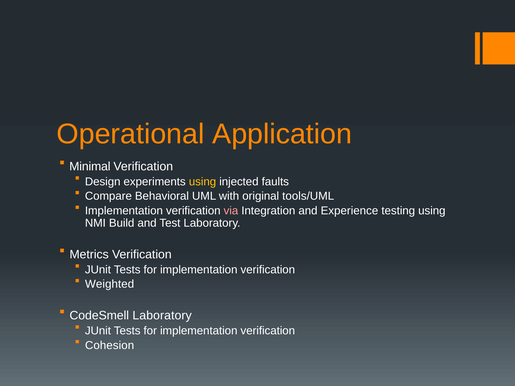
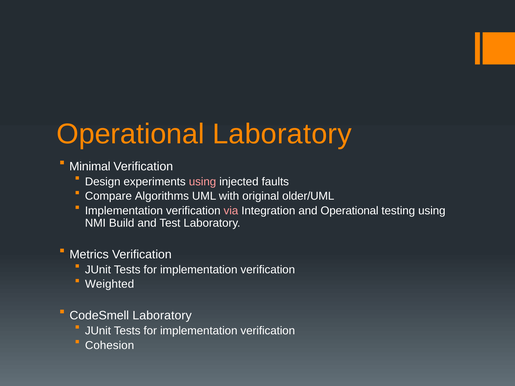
Operational Application: Application -> Laboratory (282, 134)
using colour: yellow -> pink (202, 182)
Behavioral: Behavioral -> Algorithms (162, 196)
tools/UML: tools/UML -> older/UML (308, 196)
and Experience: Experience -> Operational (350, 211)
